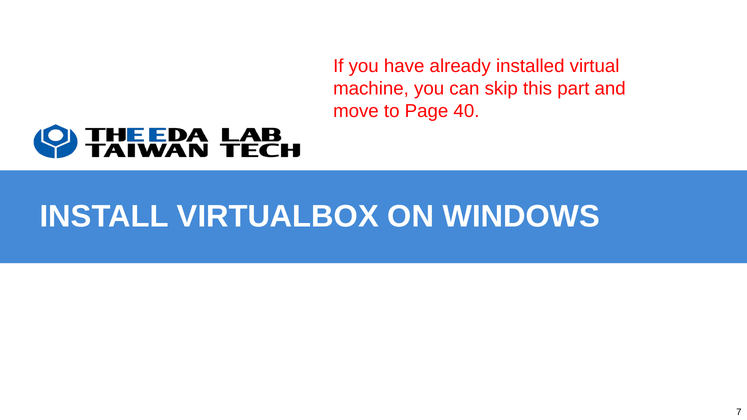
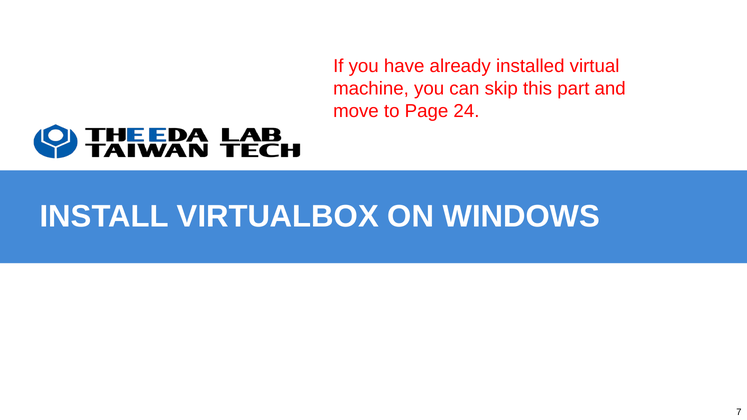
40: 40 -> 24 (466, 111)
